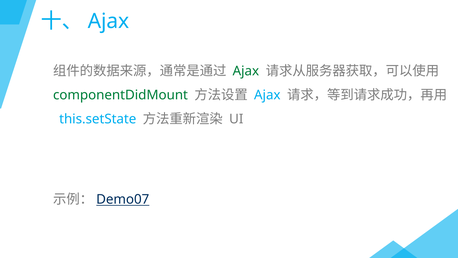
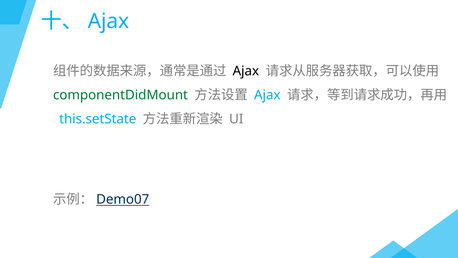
Ajax colour: green -> black (246, 71)
